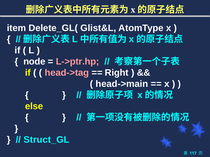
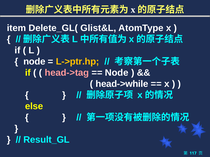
L->ptr.hp colour: pink -> yellow (78, 62)
Right: Right -> Node (117, 73)
head->main: head->main -> head->while (122, 84)
Struct_GL: Struct_GL -> Result_GL (47, 140)
